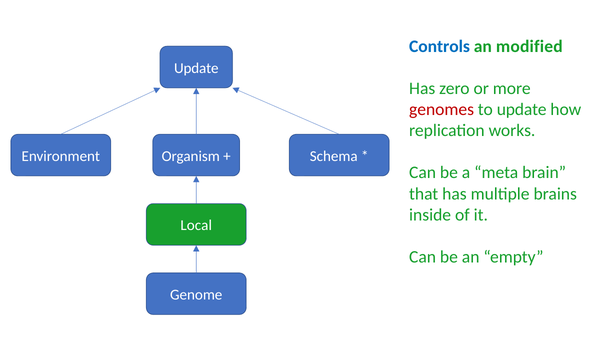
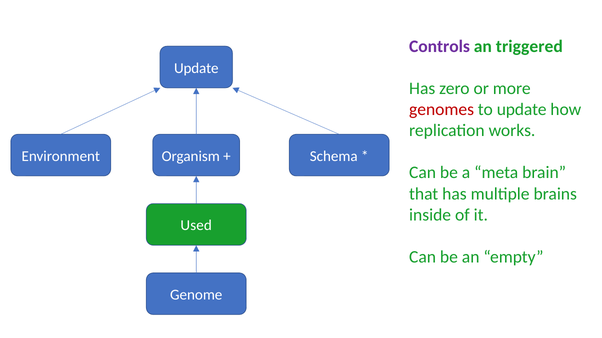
Controls colour: blue -> purple (440, 47)
modified: modified -> triggered (529, 47)
Local: Local -> Used (196, 226)
